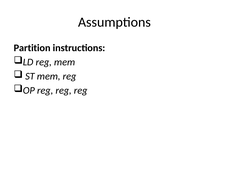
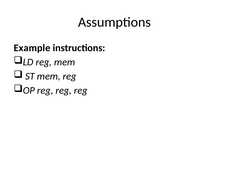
Partition: Partition -> Example (32, 48)
